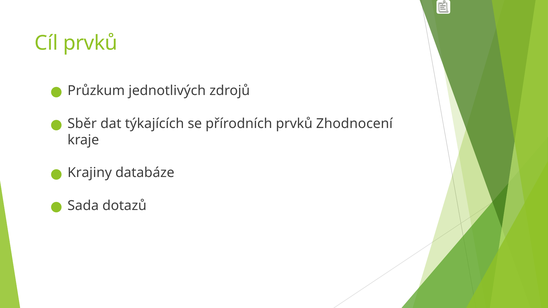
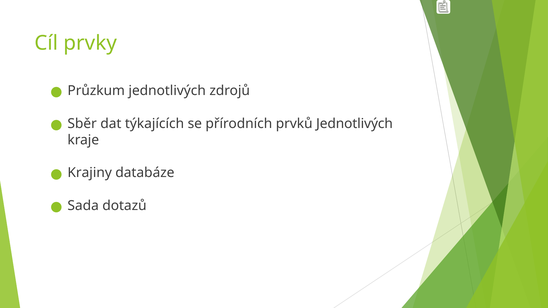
Cíl prvků: prvků -> prvky (90, 43)
prvků Zhodnocení: Zhodnocení -> Jednotlivých (355, 124)
